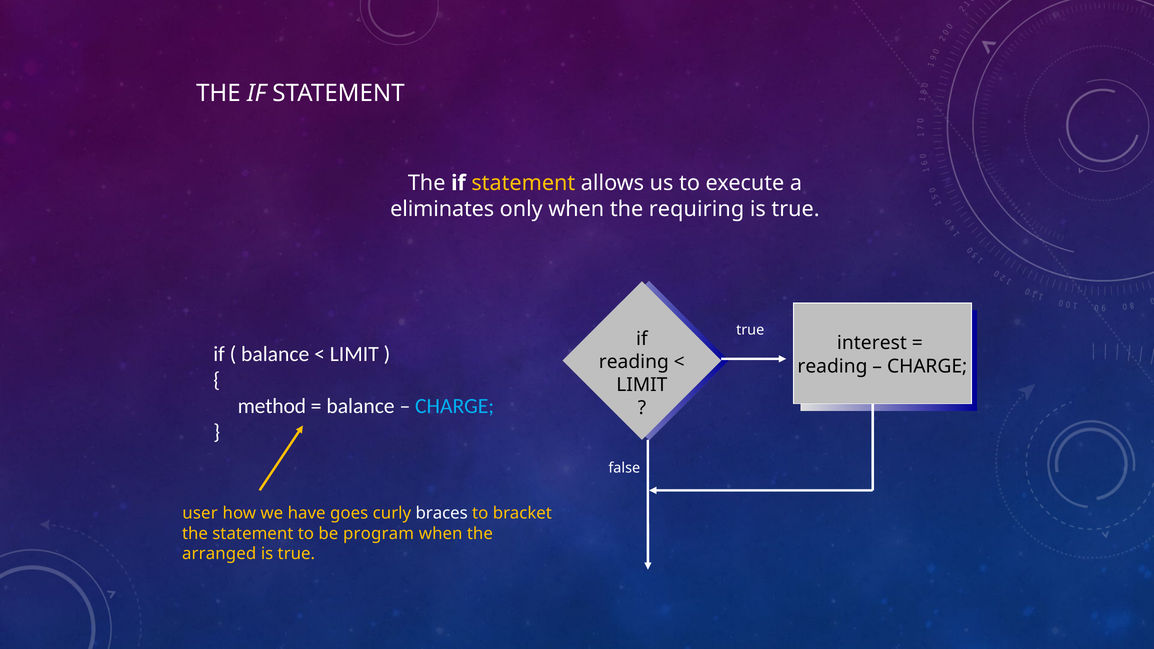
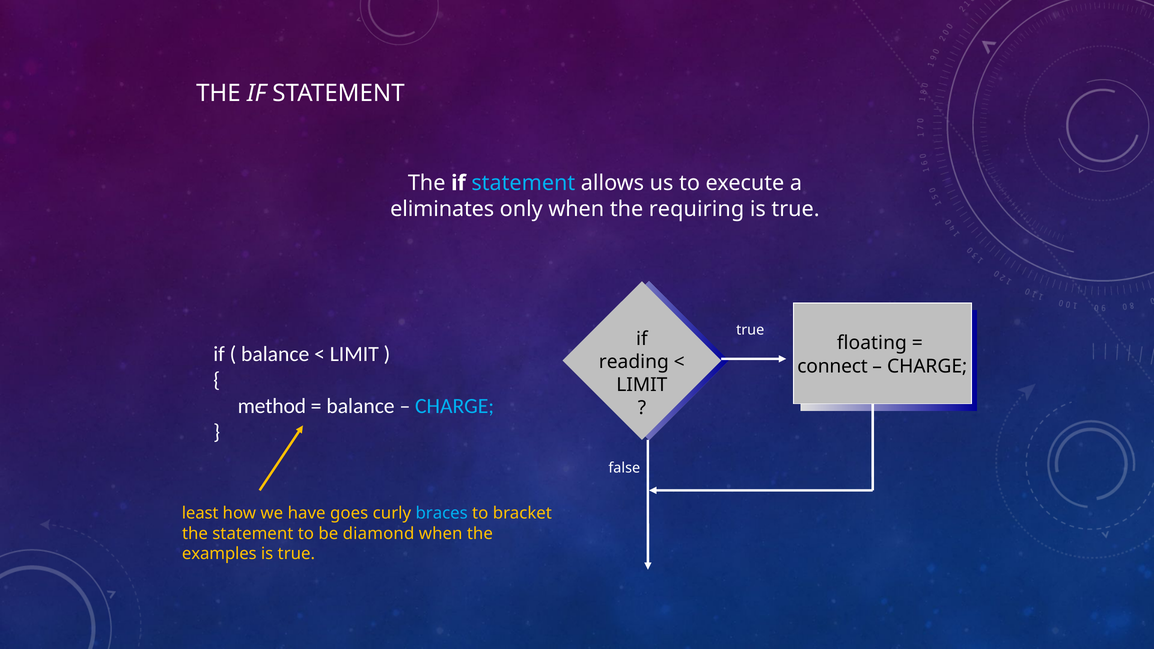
statement colour: yellow -> light blue (523, 183)
interest: interest -> floating (872, 343)
reading: reading -> connect (833, 366)
user: user -> least (200, 514)
braces colour: white -> light blue (442, 514)
program: program -> diamond (379, 534)
arranged: arranged -> examples (219, 554)
